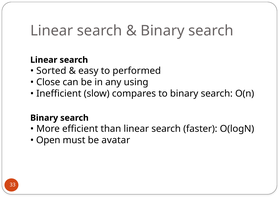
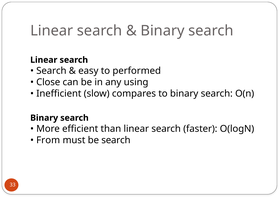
Sorted: Sorted -> Search (51, 71)
Open: Open -> From (48, 140)
be avatar: avatar -> search (116, 140)
